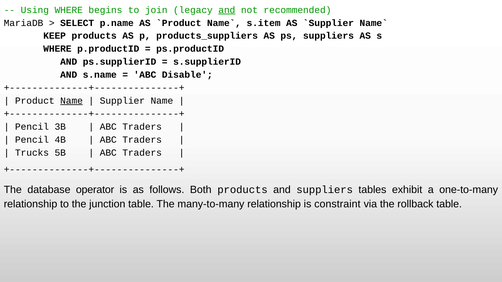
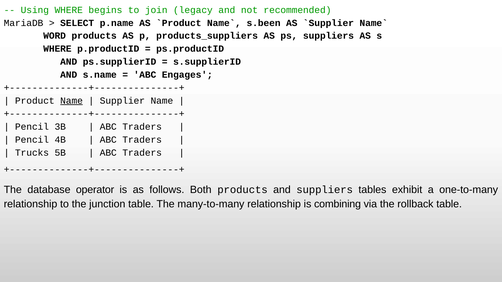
and underline: present -> none (227, 10)
s.item: s.item -> s.been (264, 23)
KEEP: KEEP -> WORD (55, 36)
Disable: Disable -> Engages (187, 75)
constraint: constraint -> combining (338, 204)
